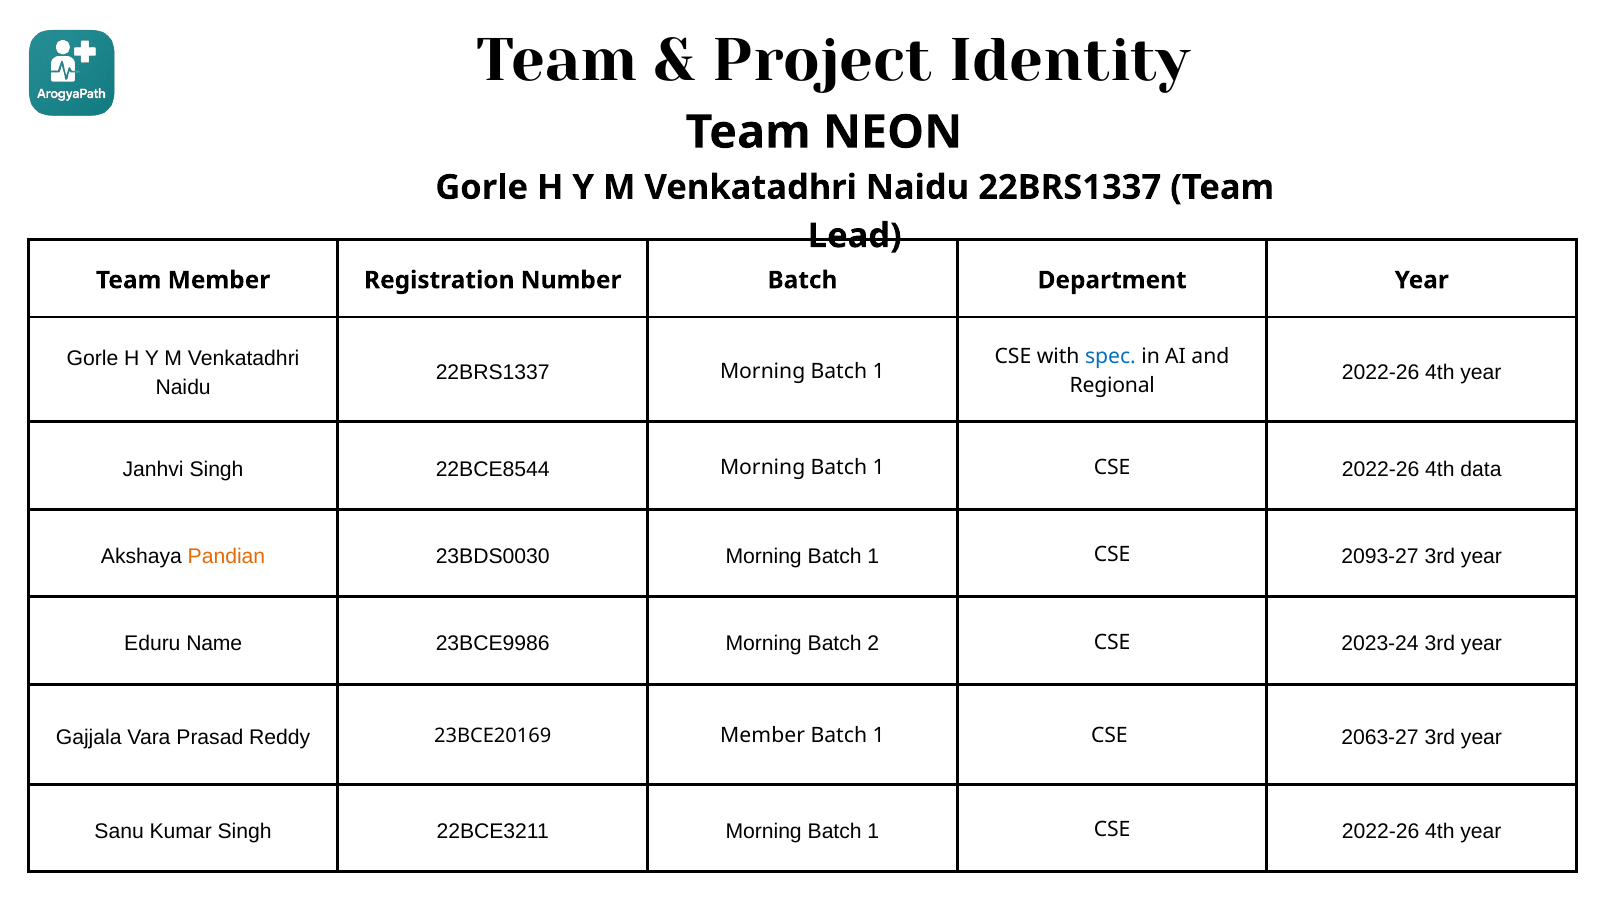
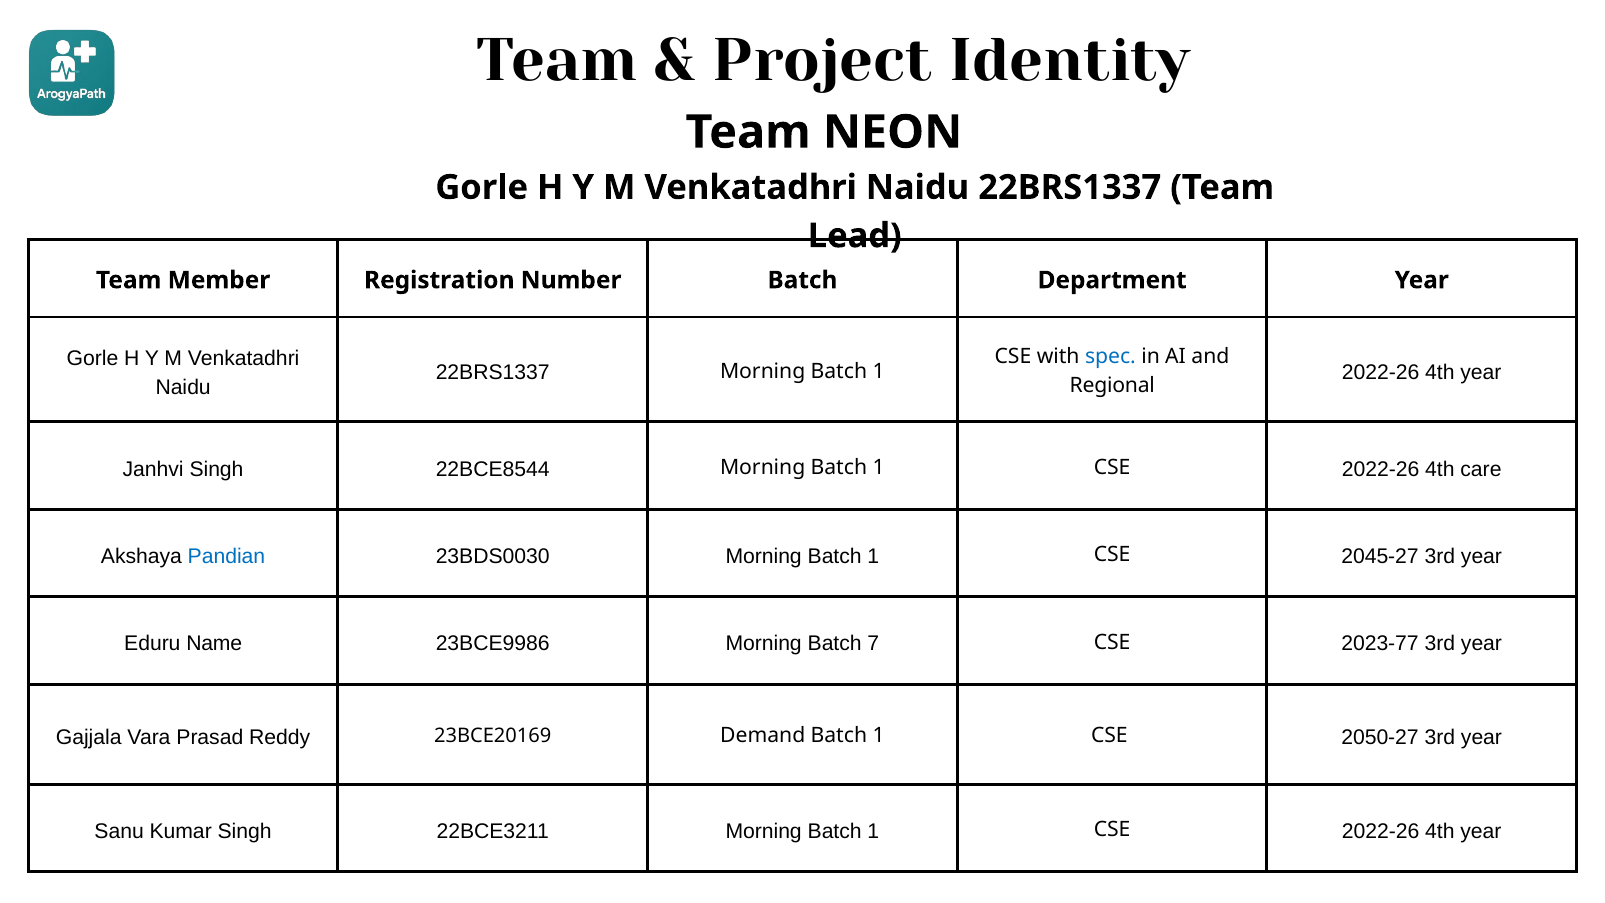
data: data -> care (1481, 469)
Pandian colour: orange -> blue (226, 556)
2093-27: 2093-27 -> 2045-27 (1380, 556)
2: 2 -> 7 (873, 644)
2023-24: 2023-24 -> 2023-77 (1380, 644)
23BCE20169 Member: Member -> Demand (763, 736)
2063-27: 2063-27 -> 2050-27 (1380, 737)
